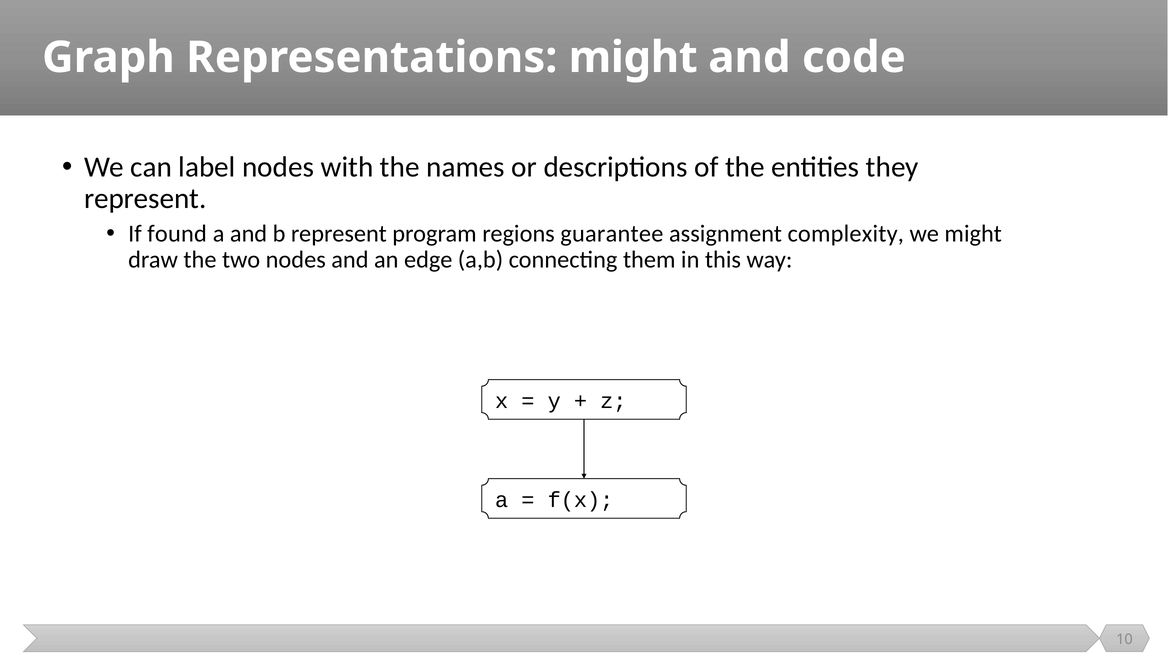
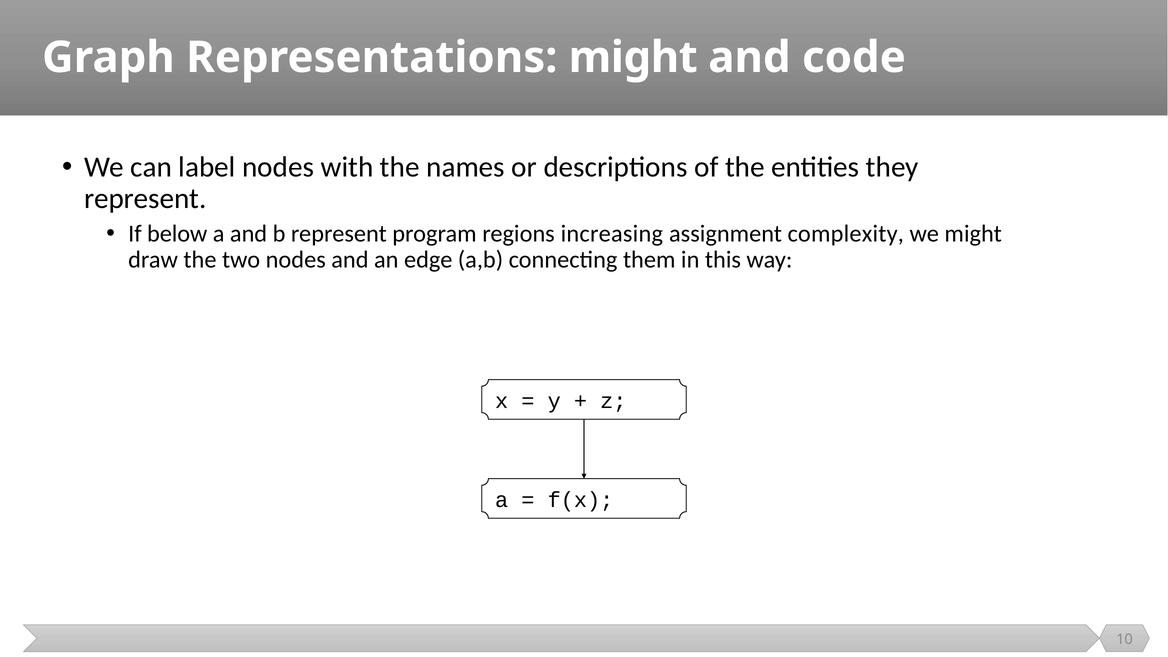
found: found -> below (177, 234)
guarantee: guarantee -> increasing (612, 234)
